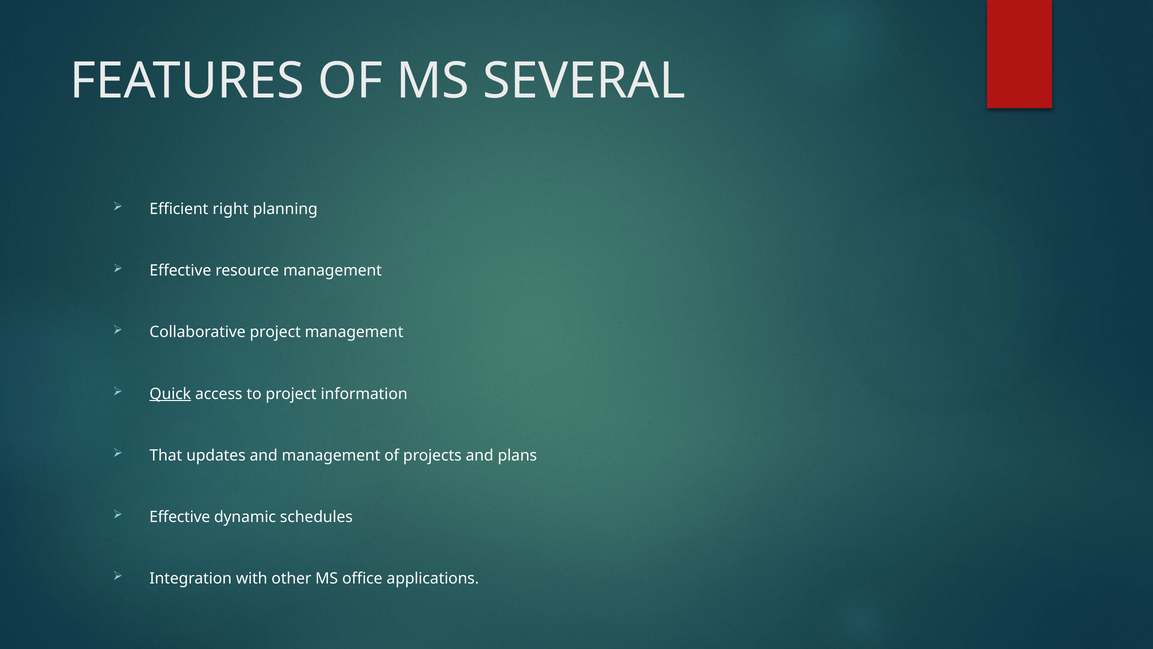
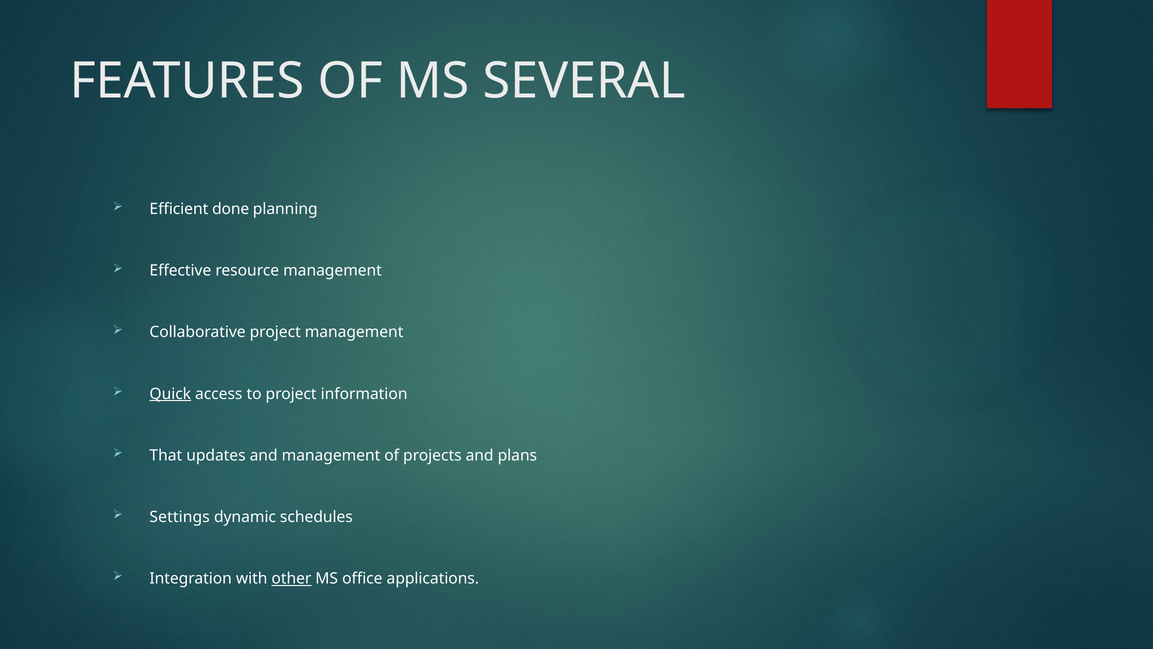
right: right -> done (231, 209)
Effective: Effective -> Settings (180, 517)
other underline: none -> present (291, 578)
